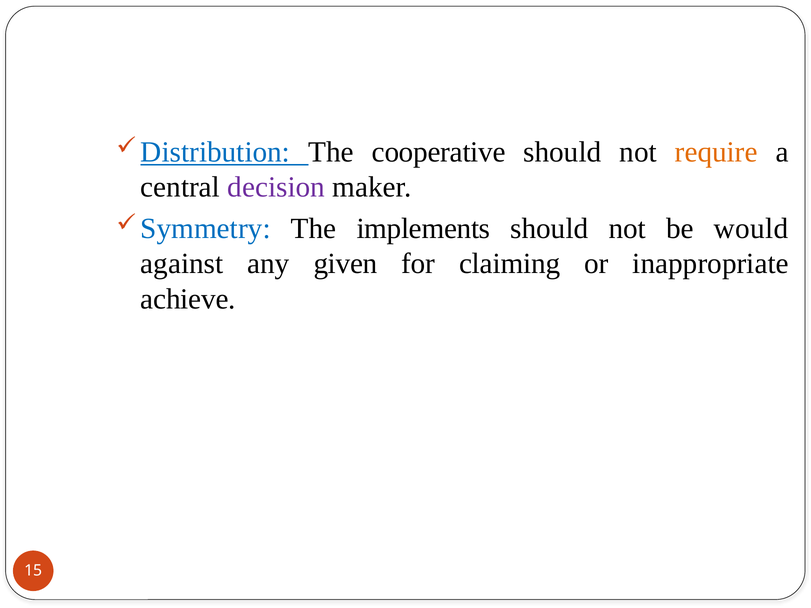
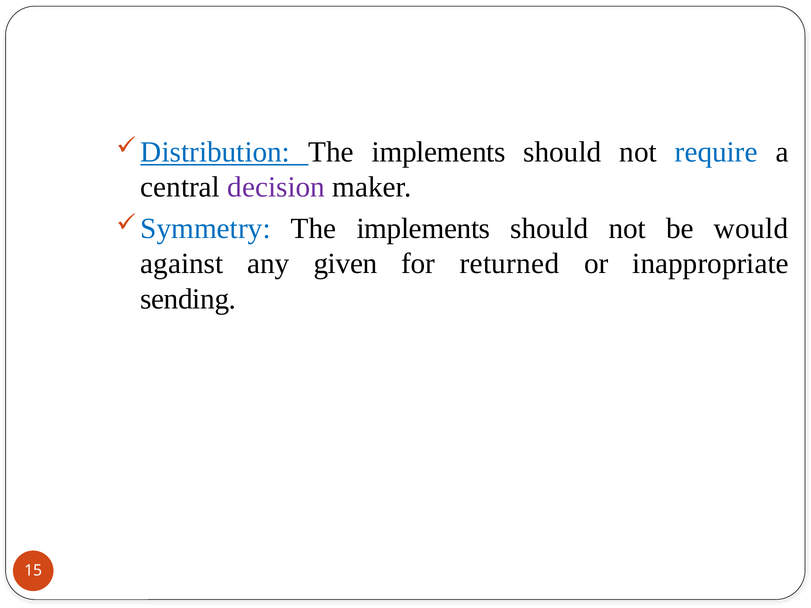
cooperative: cooperative -> implements (439, 152)
require colour: orange -> blue (716, 152)
claiming: claiming -> returned (509, 264)
achieve: achieve -> sending (188, 299)
